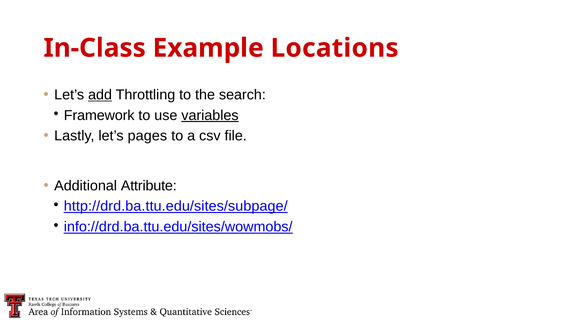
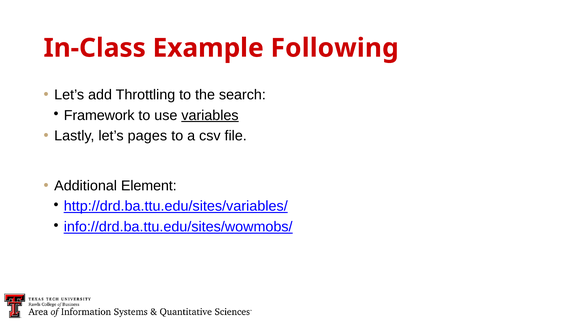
Locations: Locations -> Following (335, 48)
add underline: present -> none (100, 95)
Attribute: Attribute -> Element (149, 186)
http://drd.ba.ttu.edu/sites/subpage/: http://drd.ba.ttu.edu/sites/subpage/ -> http://drd.ba.ttu.edu/sites/variables/ (176, 206)
